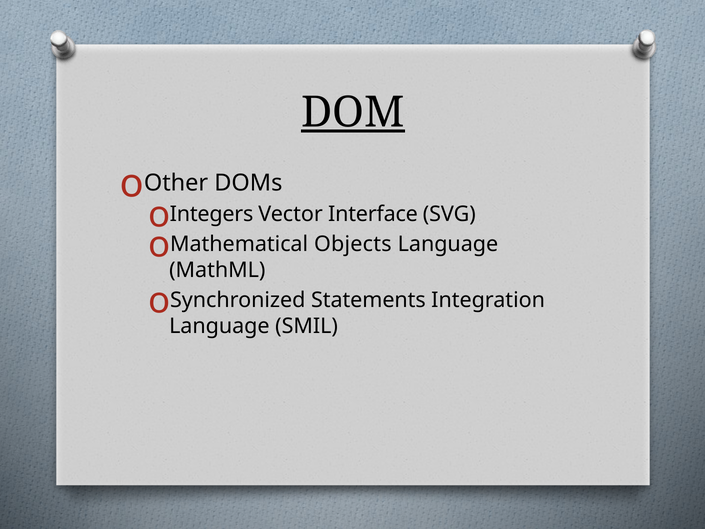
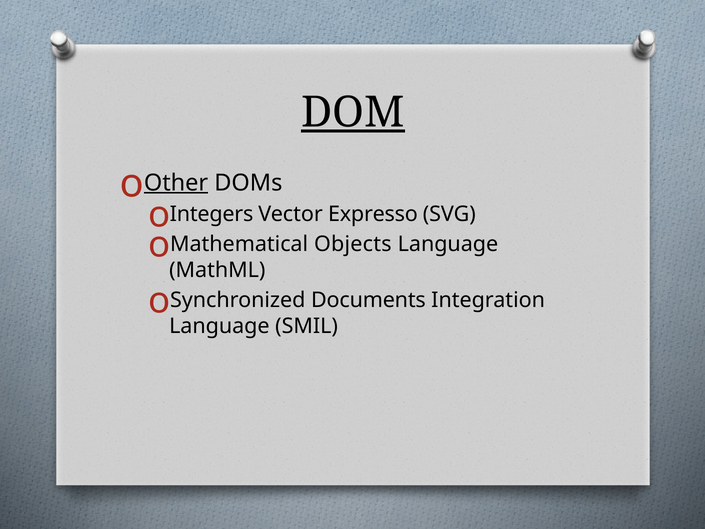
Other underline: none -> present (176, 183)
Interface: Interface -> Expresso (373, 214)
Statements: Statements -> Documents (368, 300)
